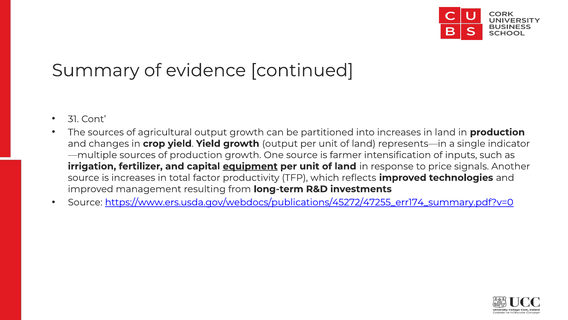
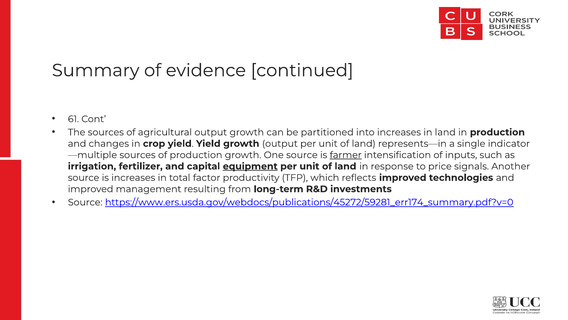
31: 31 -> 61 (73, 119)
farmer underline: none -> present (346, 155)
https://www.ers.usda.gov/webdocs/publications/45272/47255_err174_summary.pdf?v=0: https://www.ers.usda.gov/webdocs/publications/45272/47255_err174_summary.pdf?v=0 -> https://www.ers.usda.gov/webdocs/publications/45272/59281_err174_summary.pdf?v=0 (309, 202)
